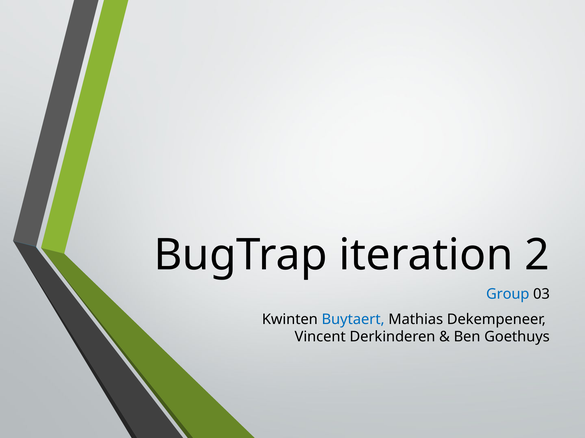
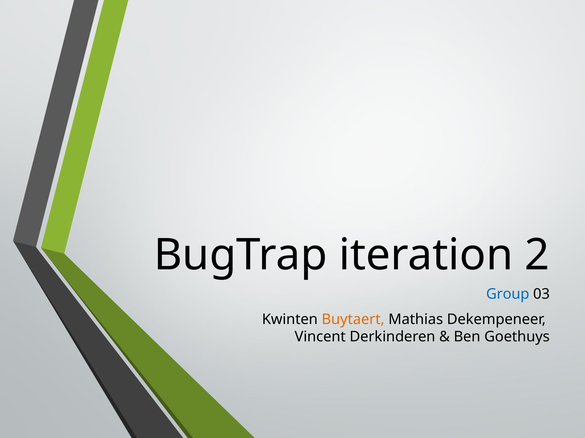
Buytaert colour: blue -> orange (353, 320)
